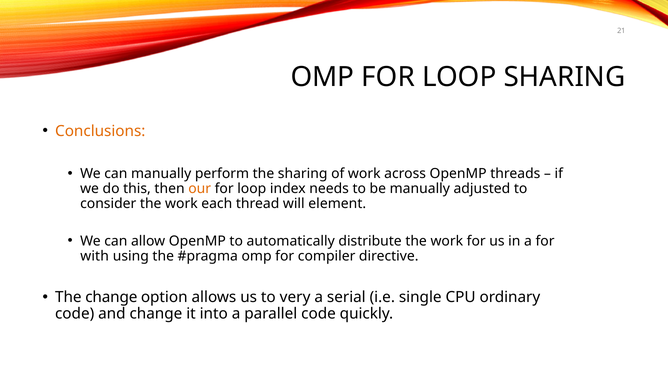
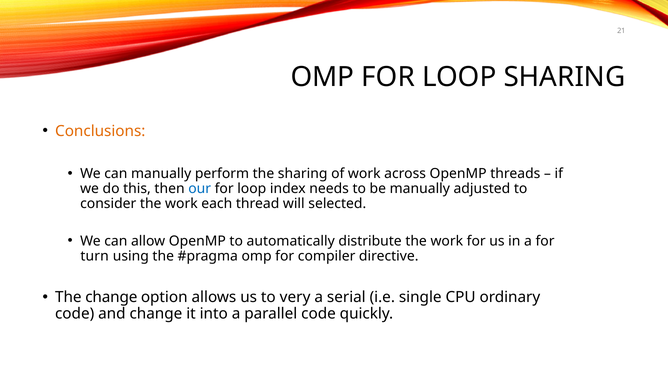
our colour: orange -> blue (200, 189)
element: element -> selected (337, 204)
with: with -> turn (95, 256)
